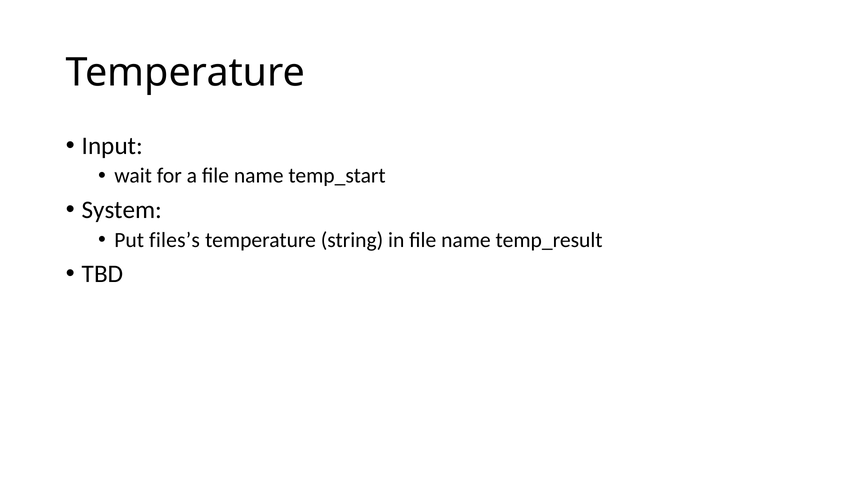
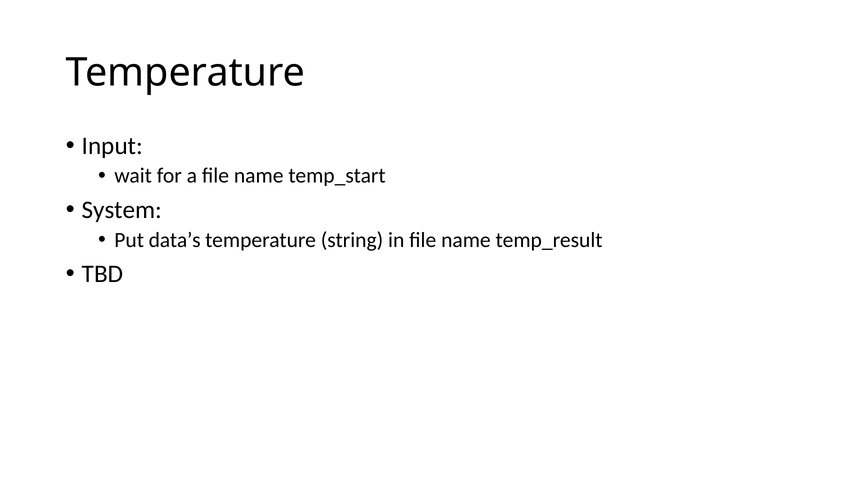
files’s: files’s -> data’s (175, 240)
